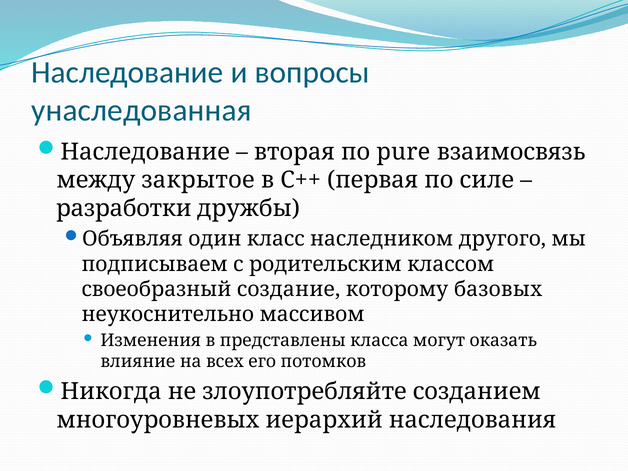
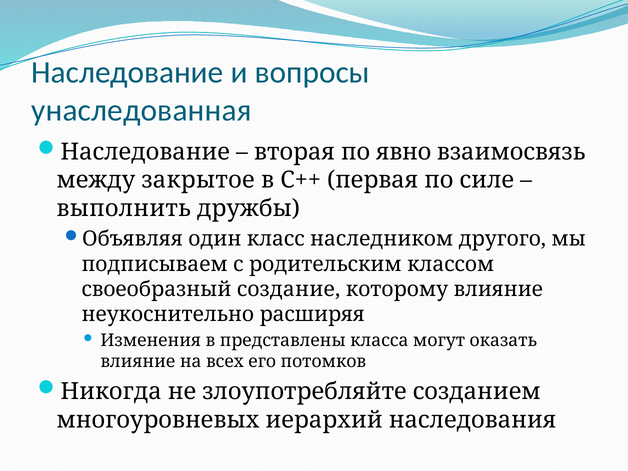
pure: pure -> явно (404, 152)
разработки: разработки -> выполнить (124, 208)
которому базовых: базовых -> влияние (498, 289)
массивом: массивом -> расширяя (312, 314)
